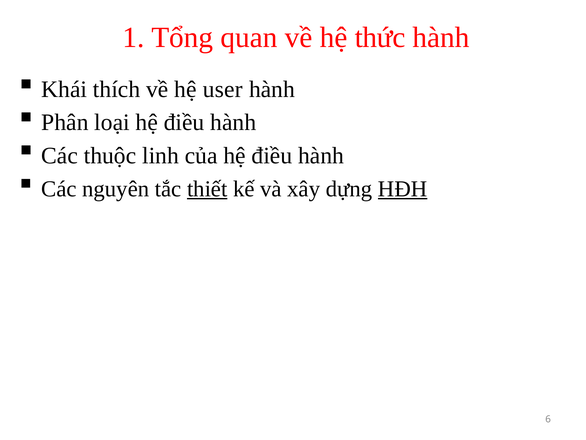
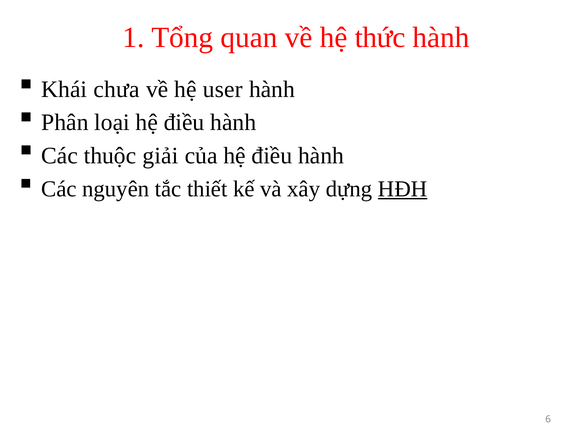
thích: thích -> chưa (116, 89)
linh: linh -> giải (160, 155)
thiết underline: present -> none (207, 189)
